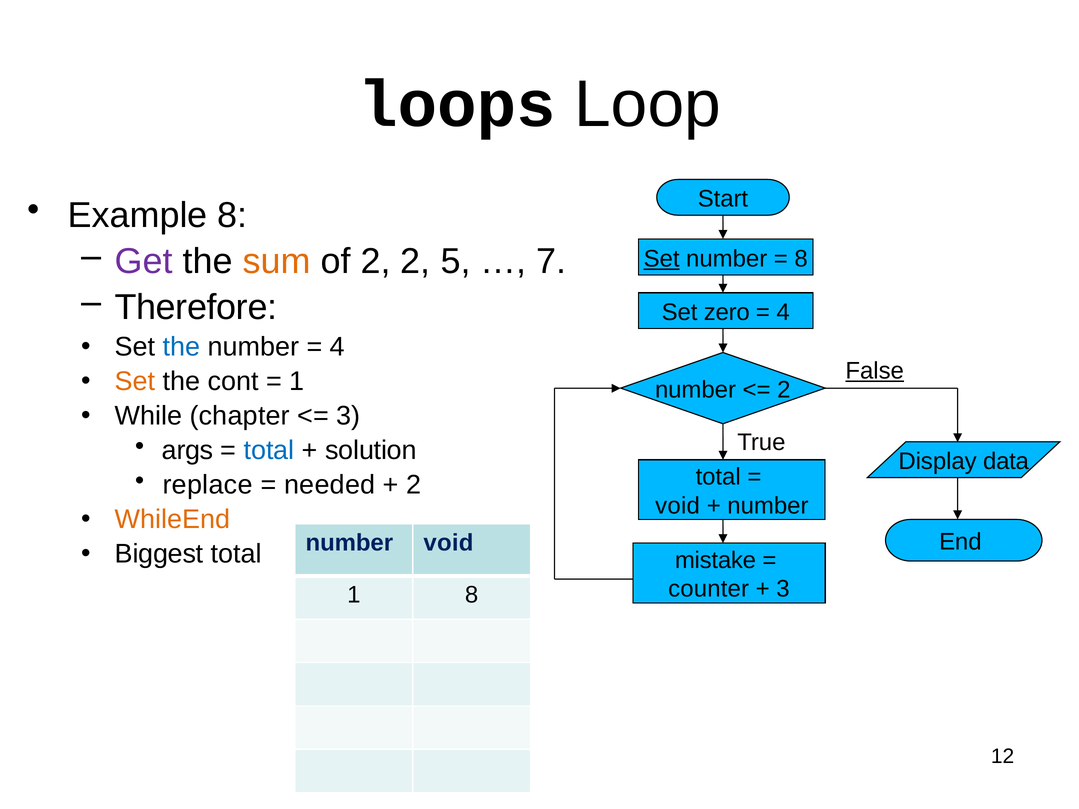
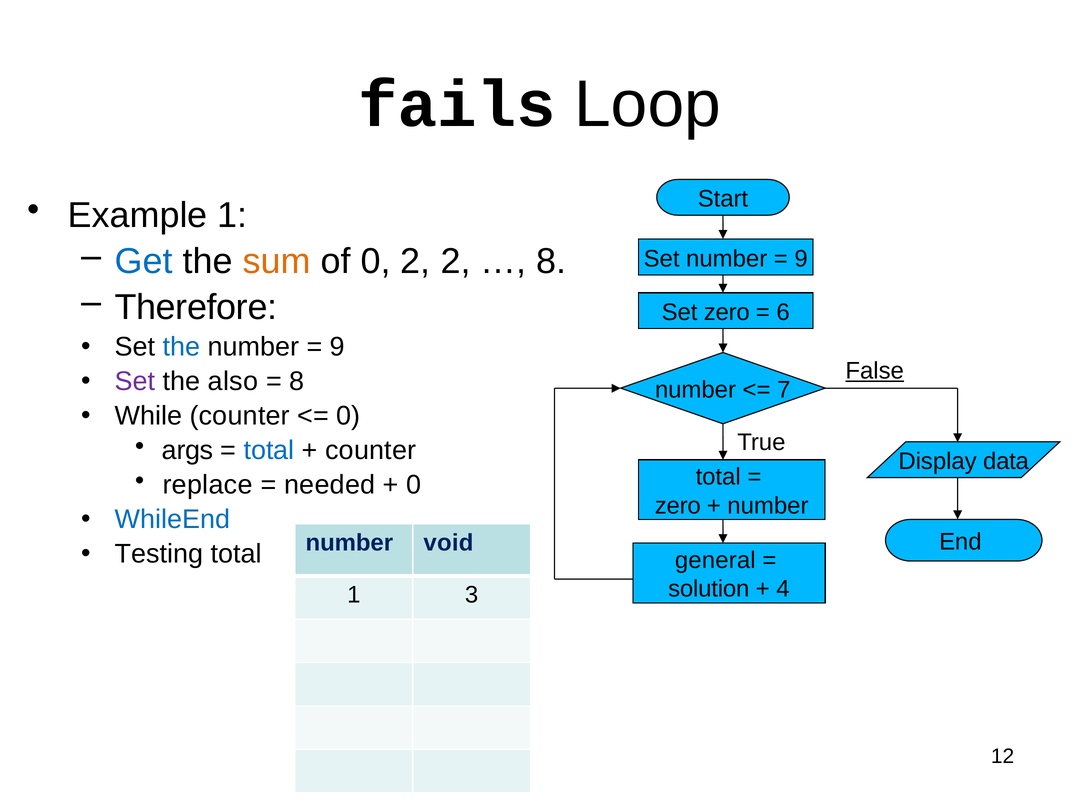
loops: loops -> fails (457, 104)
Example 8: 8 -> 1 (232, 215)
Get colour: purple -> blue (144, 261)
of 2: 2 -> 0 (376, 261)
2 5: 5 -> 2 (456, 261)
7: 7 -> 8 (551, 261)
Set underline: present -> none (662, 259)
8: 8 -> 9 (801, 259)
4: 4 -> 6 (783, 312)
4: 4 -> 9 (337, 347)
Set colour: orange -> purple (135, 381)
cont: cont -> also (233, 381)
1: 1 -> 8 (297, 381)
2: 2 -> 7 (784, 390)
While chapter: chapter -> counter (240, 416)
3: 3 -> 0 (348, 416)
solution: solution -> counter (371, 450)
2: 2 -> 0 (414, 485)
void: void -> zero (678, 506)
WhileEnd colour: orange -> blue (173, 519)
Biggest: Biggest -> Testing (159, 554)
mistake: mistake -> general (715, 560)
counter: counter -> solution (709, 589)
3: 3 -> 4 (783, 589)
1 8: 8 -> 3 (472, 595)
